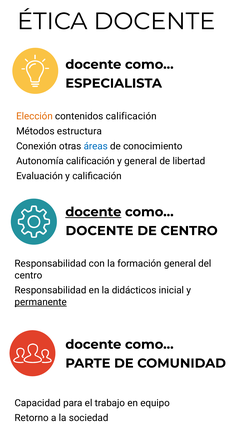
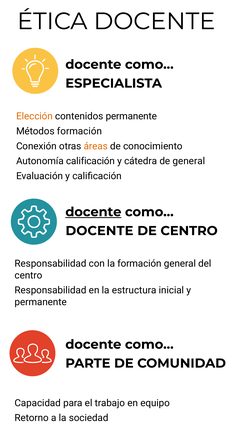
contenidos calificación: calificación -> permanente (131, 116)
Métodos estructura: estructura -> formación (79, 131)
áreas colour: blue -> orange (96, 146)
y general: general -> cátedra (141, 161)
de libertad: libertad -> general (189, 161)
didácticos: didácticos -> estructura (134, 290)
permanente underline: present -> none (41, 302)
